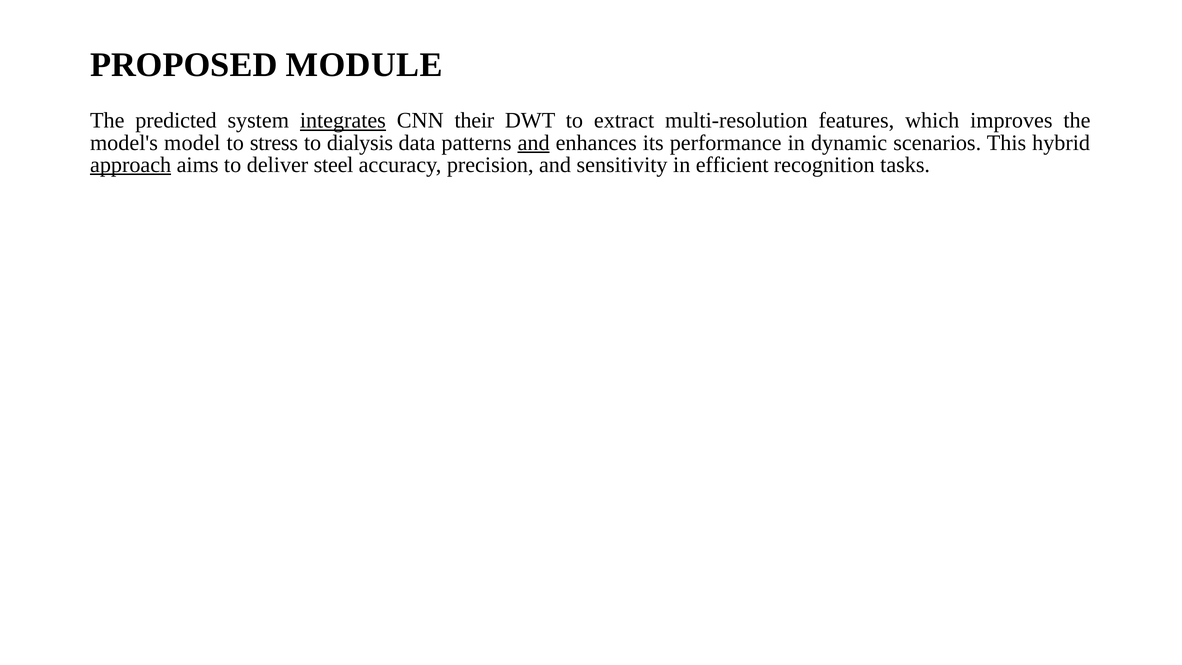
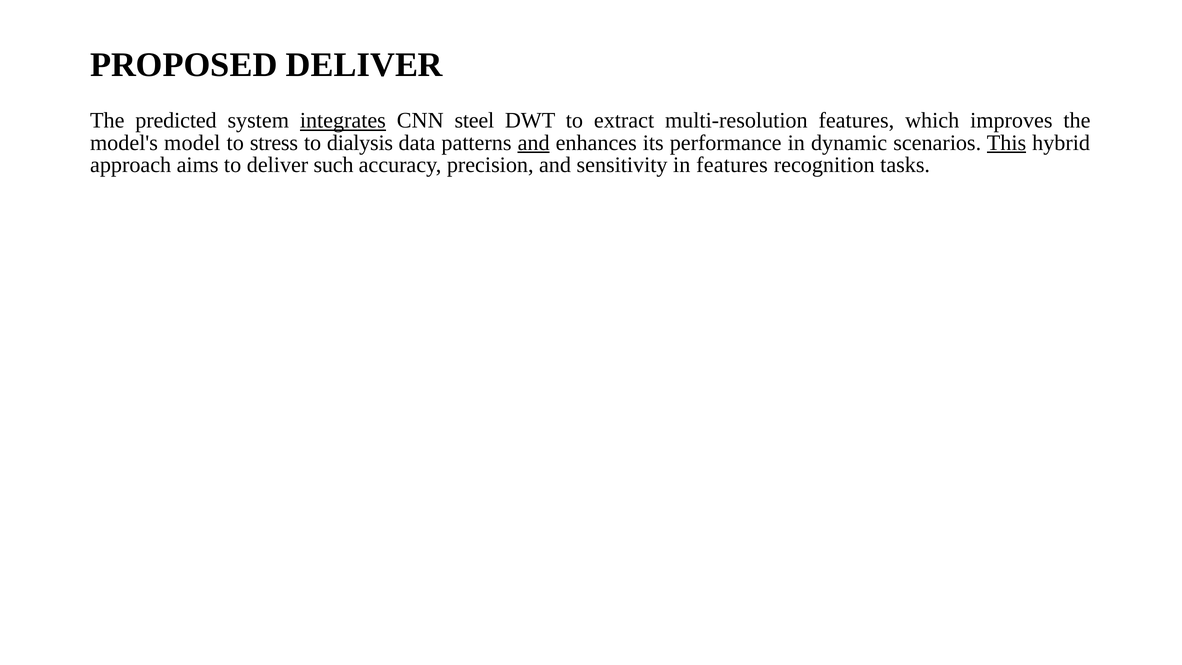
PROPOSED MODULE: MODULE -> DELIVER (364, 65)
their: their -> steel (474, 121)
This underline: none -> present (1006, 143)
approach underline: present -> none (131, 165)
steel: steel -> such (334, 165)
in efficient: efficient -> features (732, 165)
